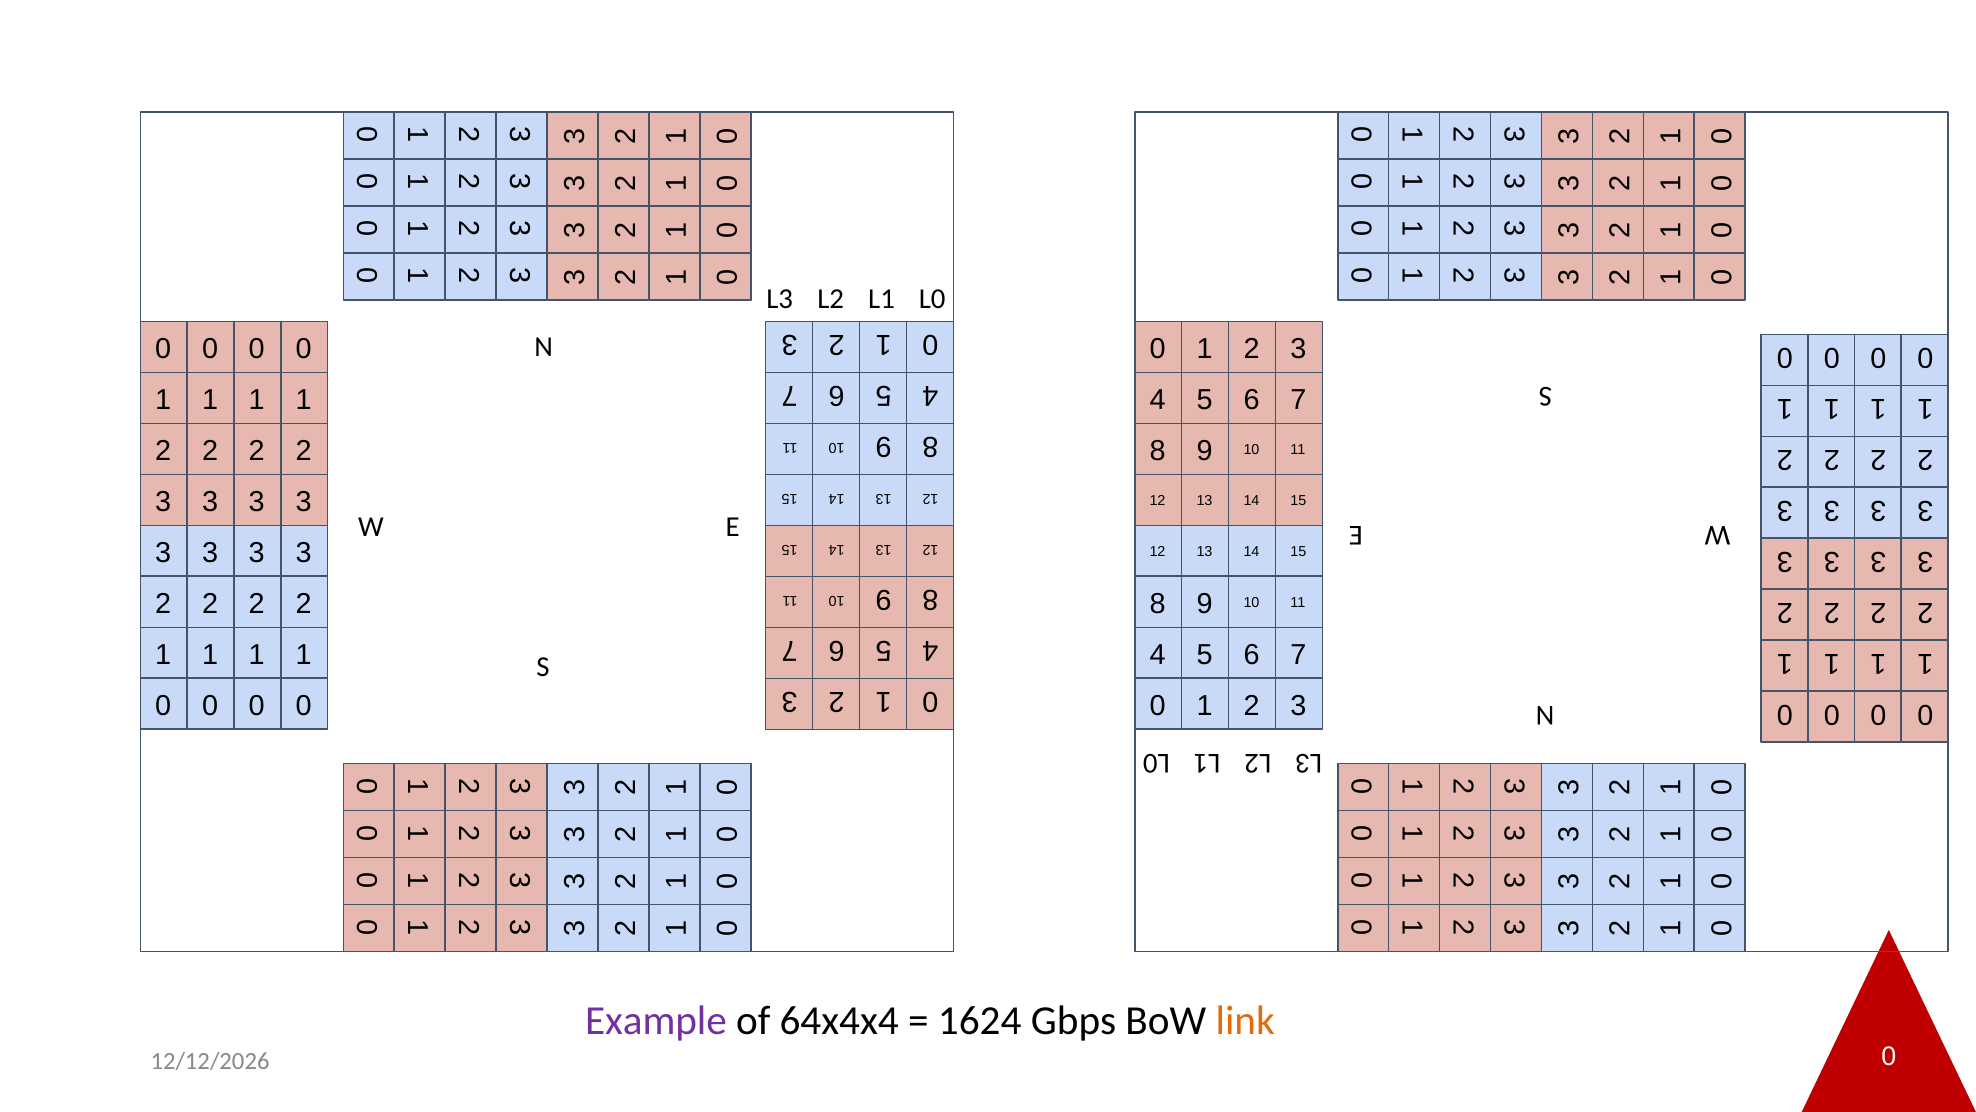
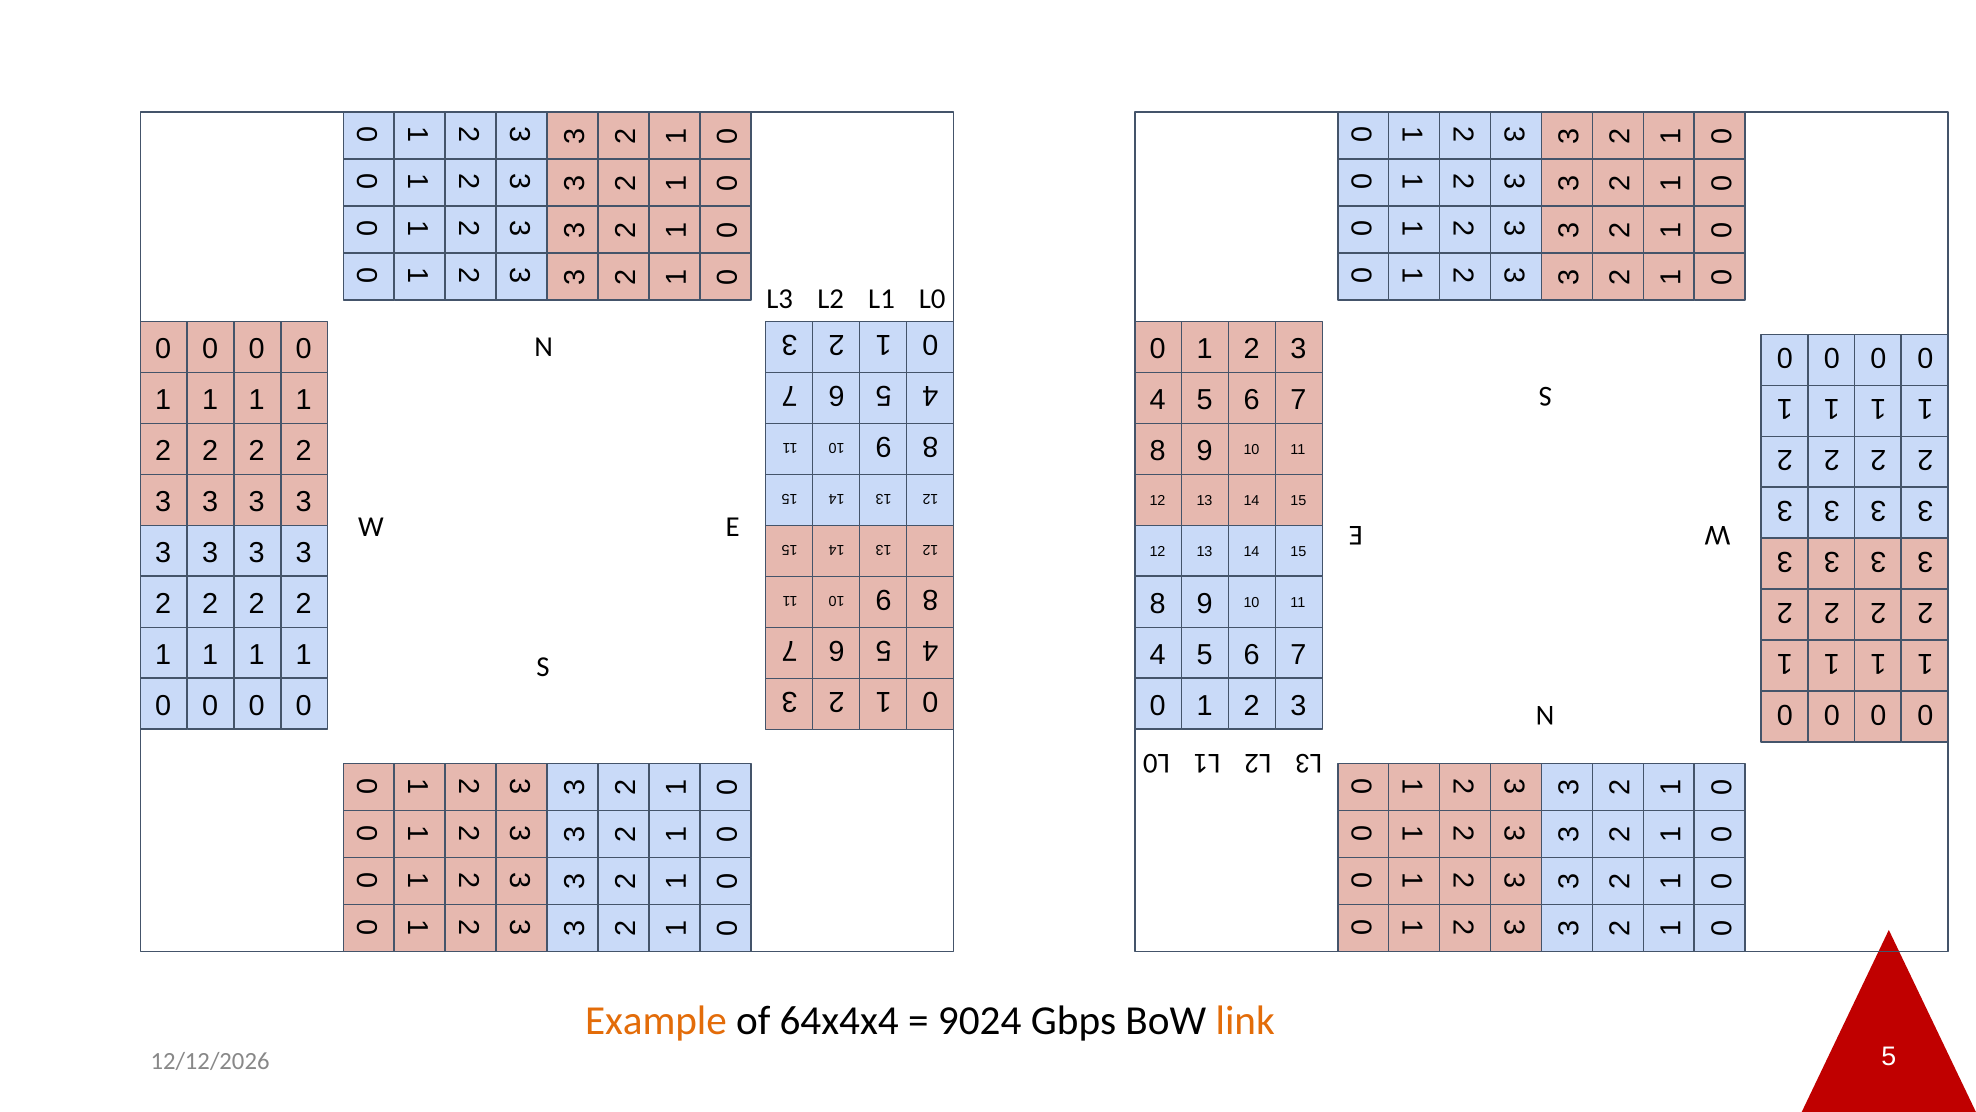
Example colour: purple -> orange (656, 1020)
1624: 1624 -> 9024 (980, 1020)
0: 0 -> 5 (1889, 1056)
